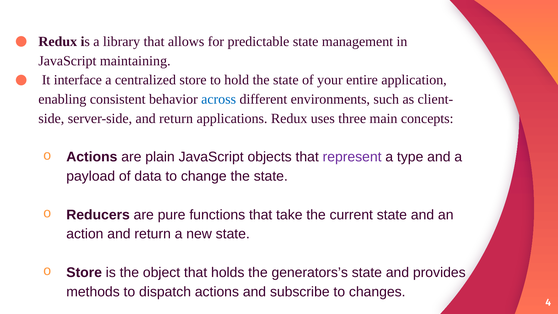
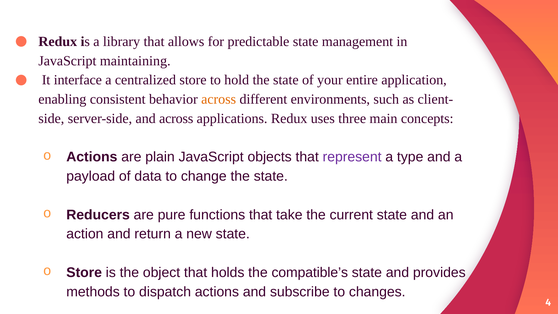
across colour: blue -> orange (219, 99)
server-side and return: return -> across (176, 119)
generators’s: generators’s -> compatible’s (310, 272)
